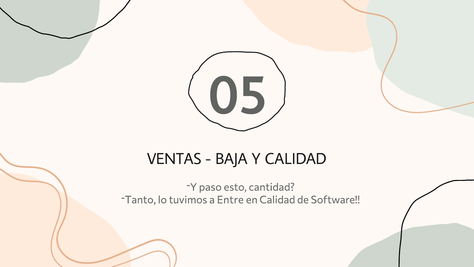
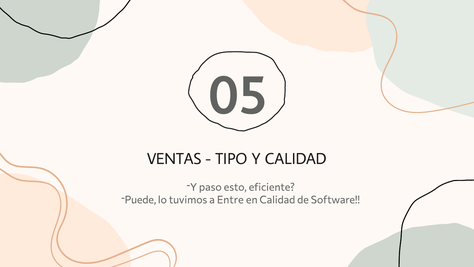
BAJA: BAJA -> TIPO (232, 159)
cantidad: cantidad -> eficiente (272, 187)
Tanto: Tanto -> Puede (140, 200)
